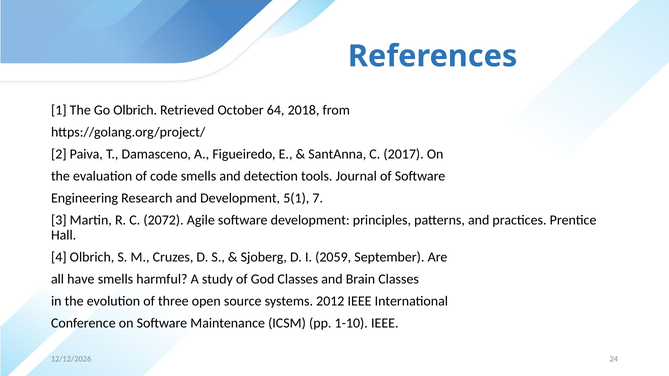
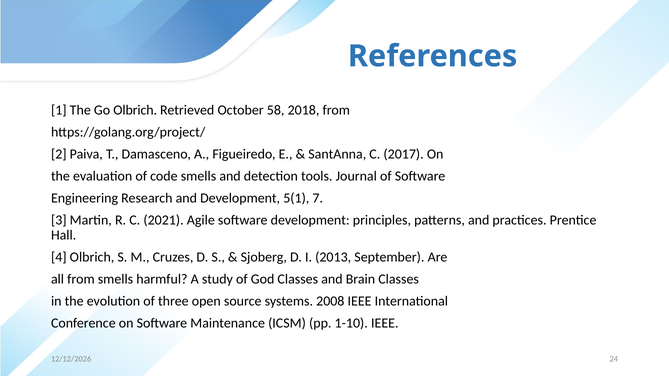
64: 64 -> 58 (276, 110)
2072: 2072 -> 2021 (164, 220)
2059: 2059 -> 2013 (333, 257)
all have: have -> from (81, 279)
2012: 2012 -> 2008 (330, 301)
